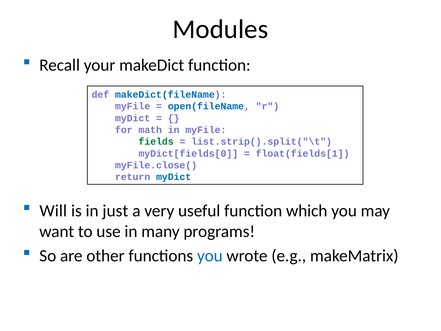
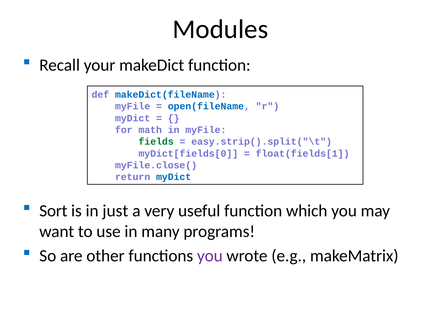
list.strip().split("\t: list.strip().split("\t -> easy.strip().split("\t (262, 142)
Will: Will -> Sort (53, 211)
you colour: blue -> purple (210, 256)
